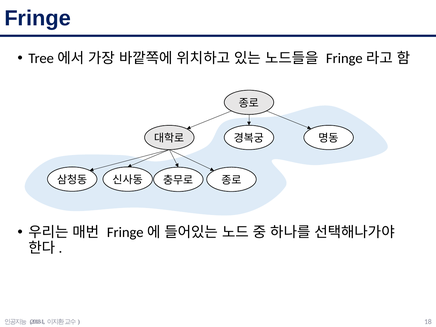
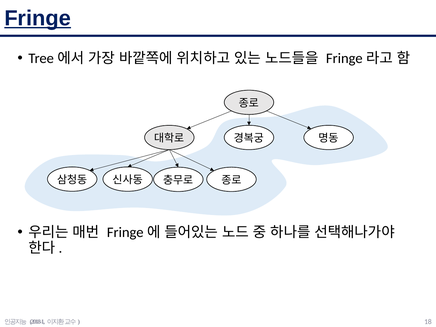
Fringe underline: none -> present (38, 18)
